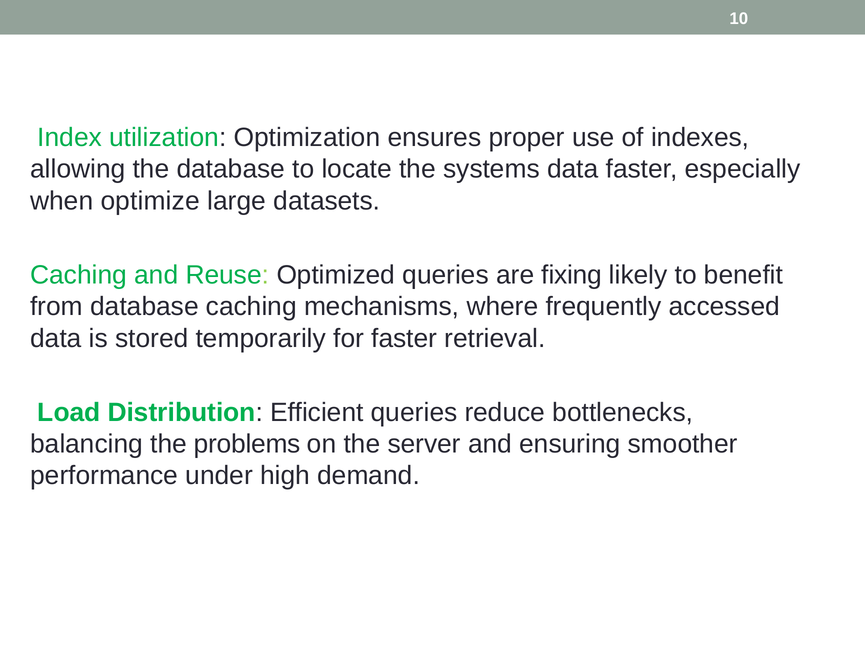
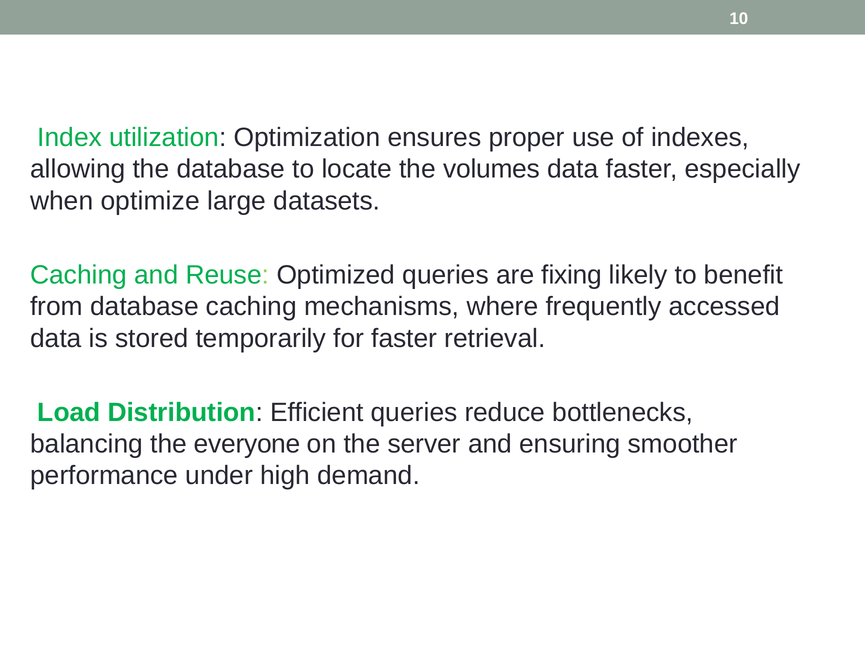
systems: systems -> volumes (492, 169)
problems: problems -> everyone (247, 444)
